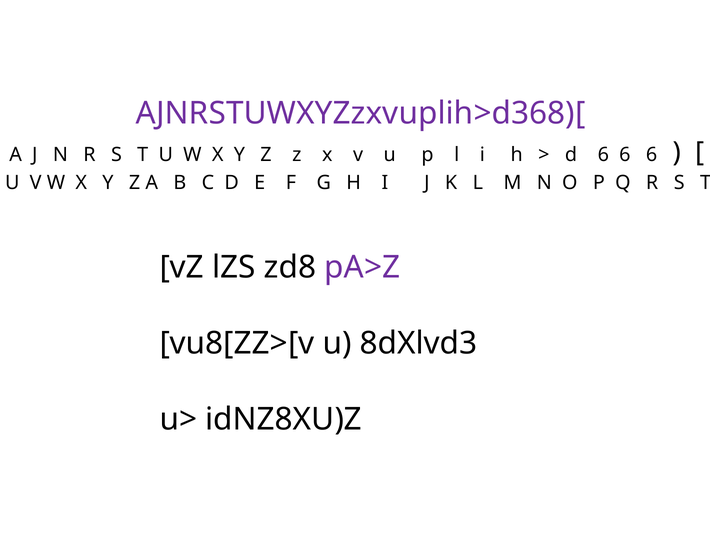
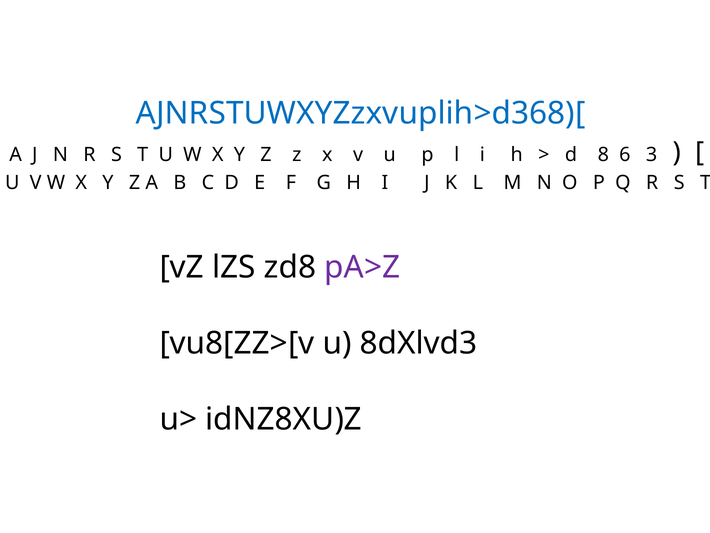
AJNRSTUWXYZzxvuplih>d368)[ colour: purple -> blue (361, 113)
d 6: 6 -> 8 (603, 155)
6: 6 -> 3 (652, 155)
